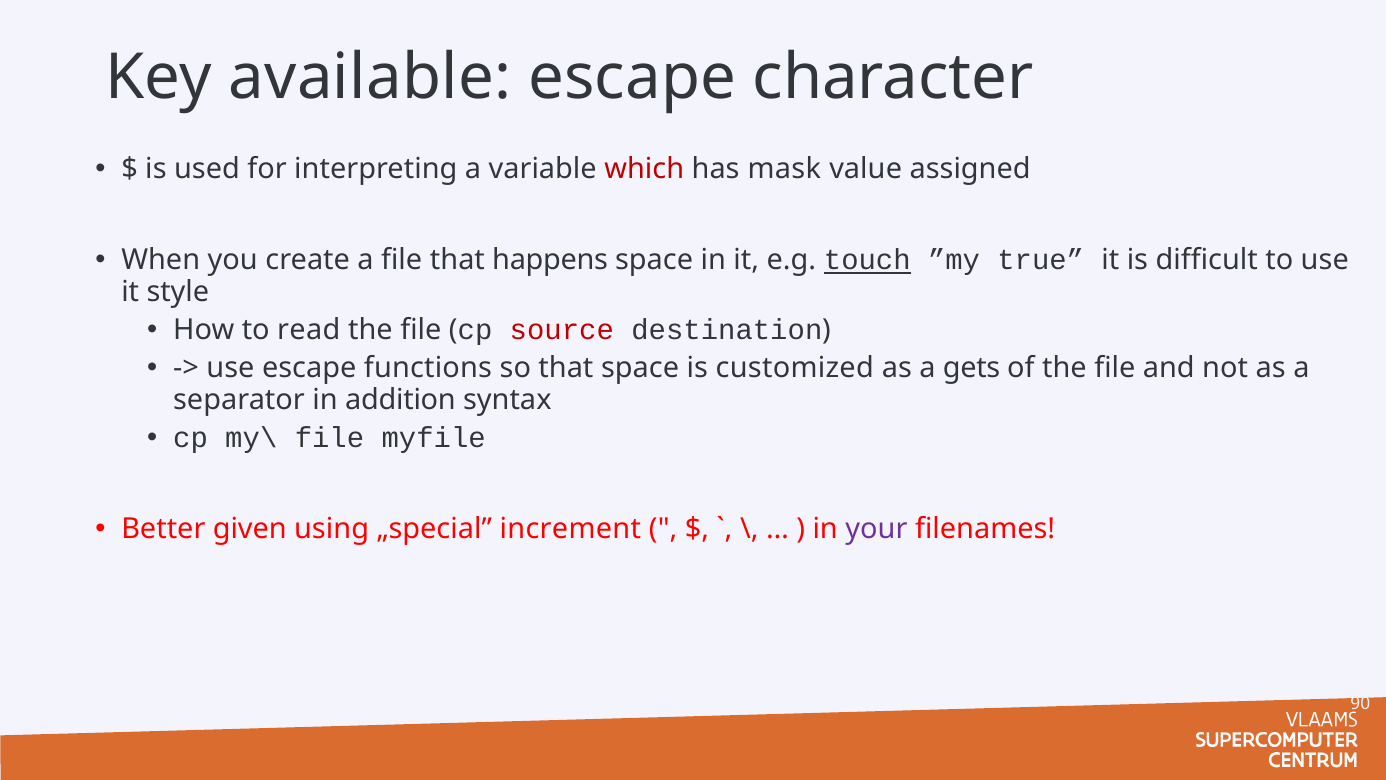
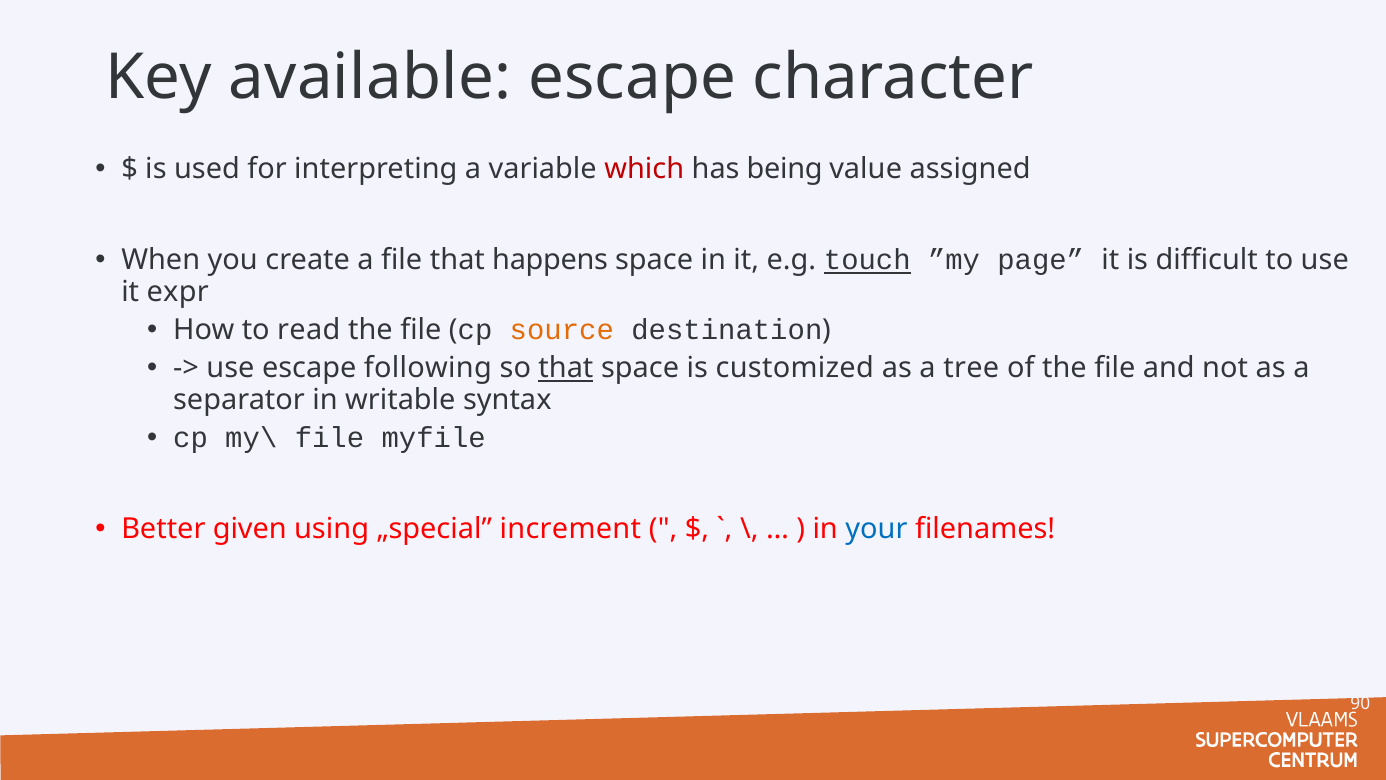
mask: mask -> being (785, 169)
true: true -> page (1041, 260)
style: style -> expr (178, 291)
source colour: red -> orange (562, 330)
functions: functions -> following (428, 368)
that underline: none -> present (566, 368)
gets: gets -> tree (971, 368)
addition: addition -> writable (400, 399)
your colour: purple -> blue (876, 529)
